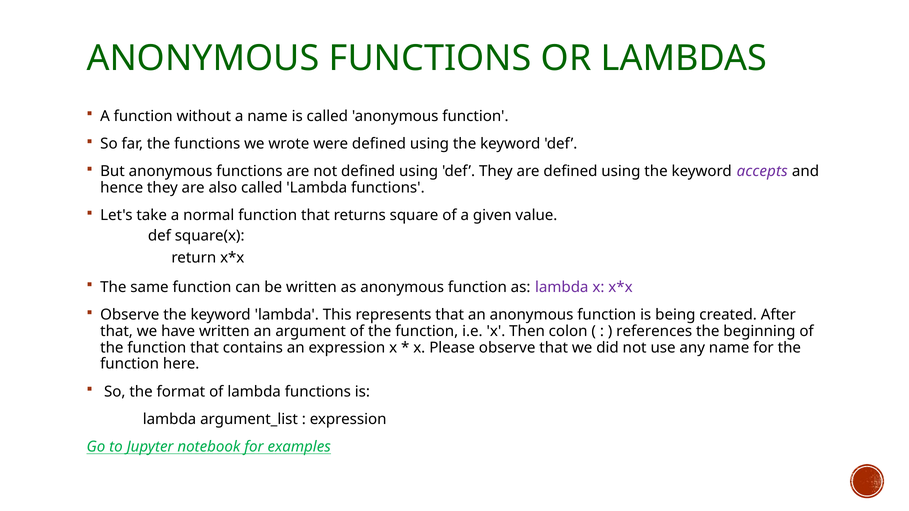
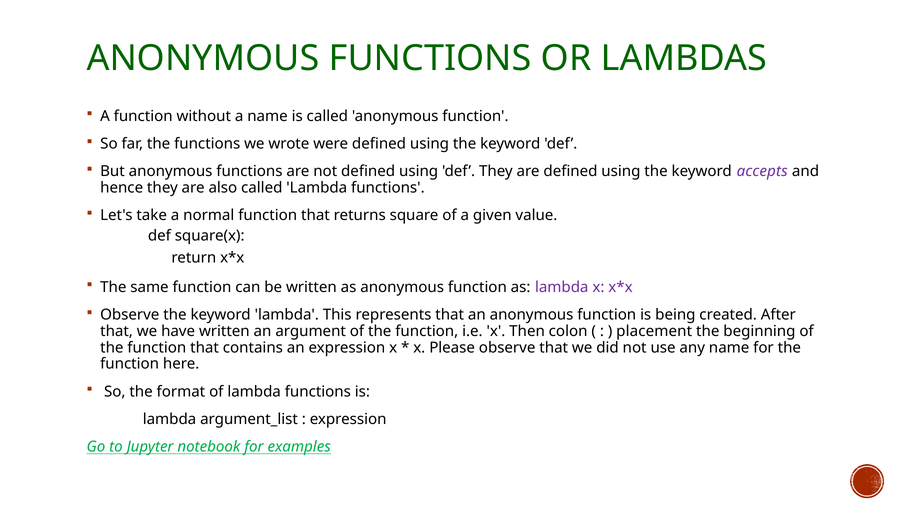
references: references -> placement (654, 331)
